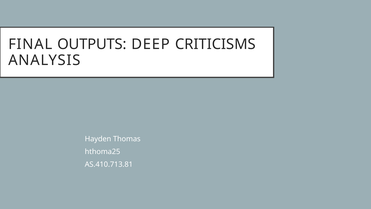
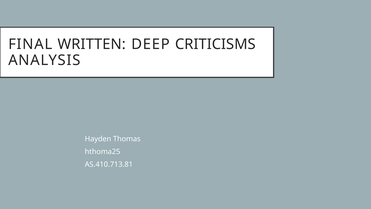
OUTPUTS: OUTPUTS -> WRITTEN (92, 44)
